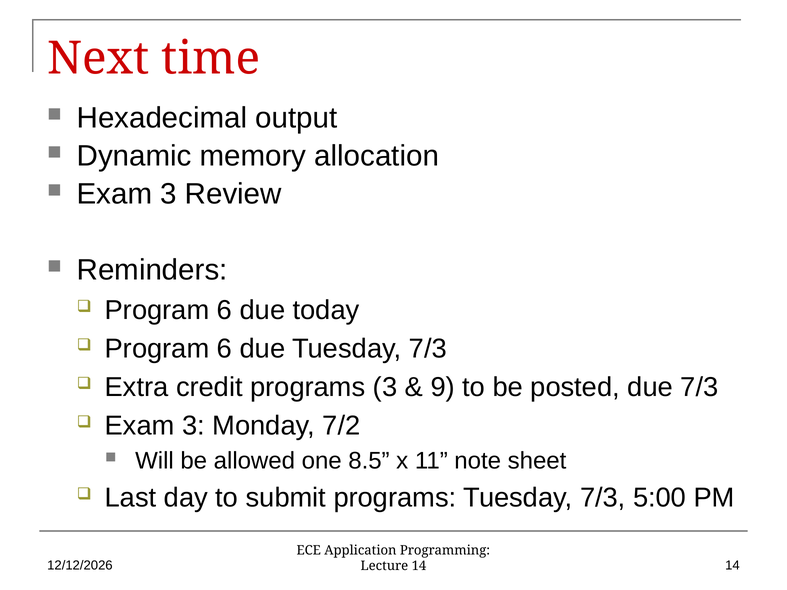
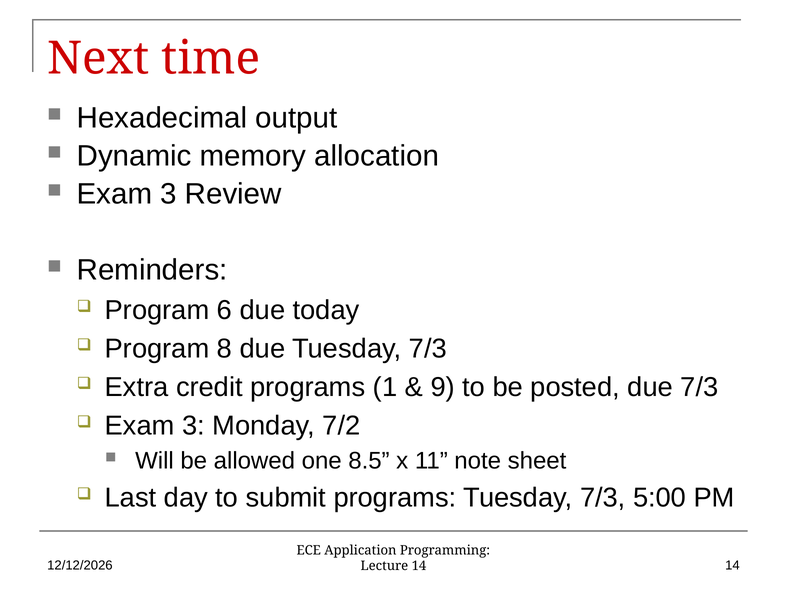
6: 6 -> 8 (225, 349)
programs 3: 3 -> 1 (385, 387)
